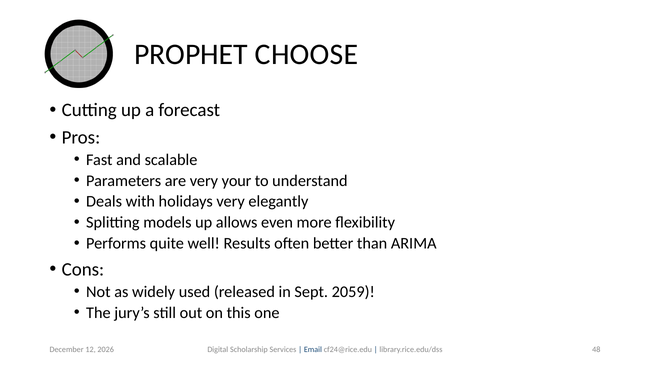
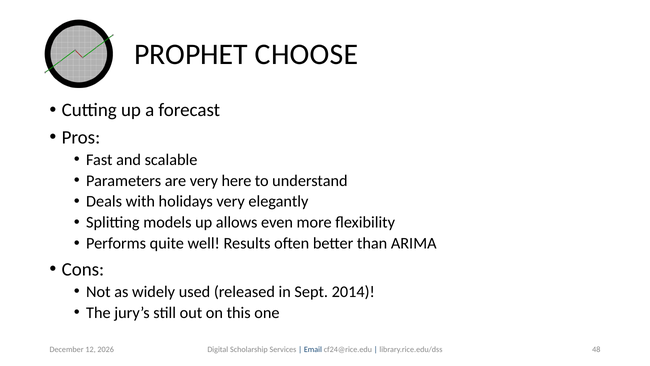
your: your -> here (237, 180)
2059: 2059 -> 2014 (353, 291)
